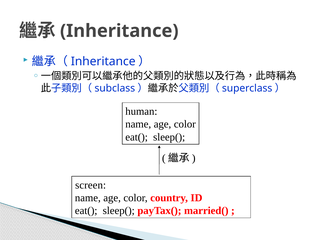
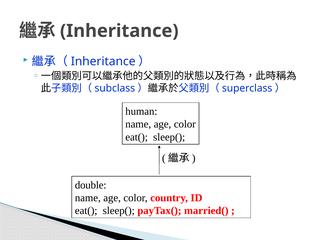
screen: screen -> double (91, 185)
